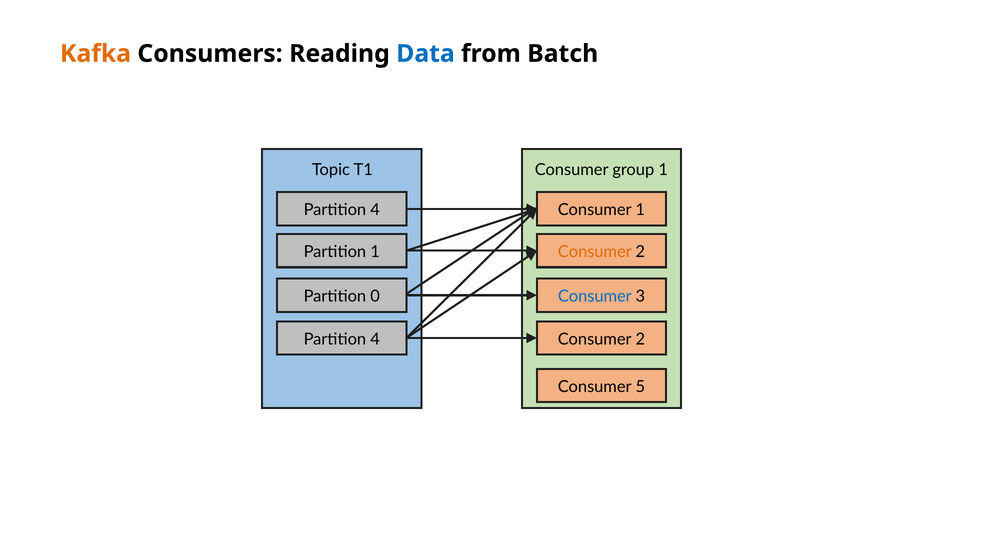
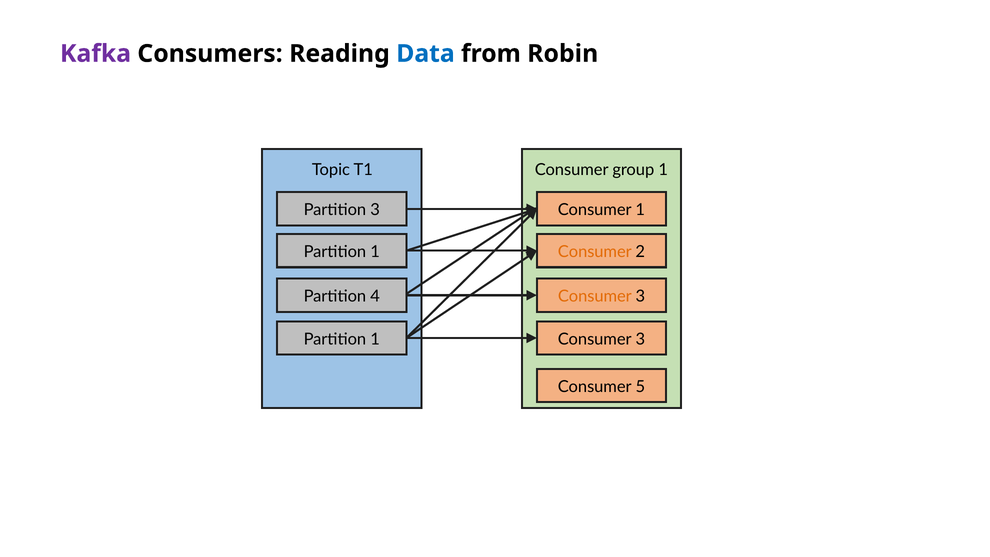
Kafka colour: orange -> purple (96, 54)
Batch: Batch -> Robin (563, 54)
4: 4 -> 3 (375, 210)
0: 0 -> 4 (375, 296)
Consumer colour: blue -> orange (595, 296)
4: 4 -> 1 (375, 339)
2: 2 -> 3 (640, 339)
